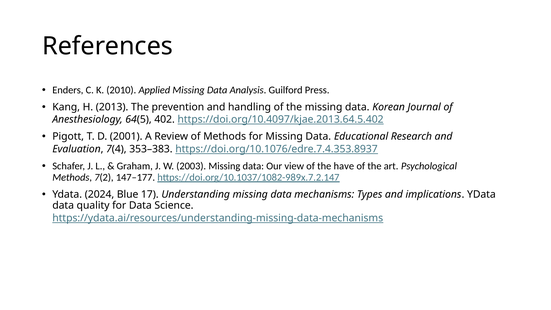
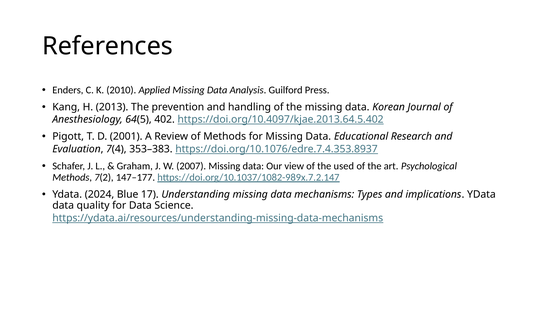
2003: 2003 -> 2007 (191, 166)
have: have -> used (344, 166)
